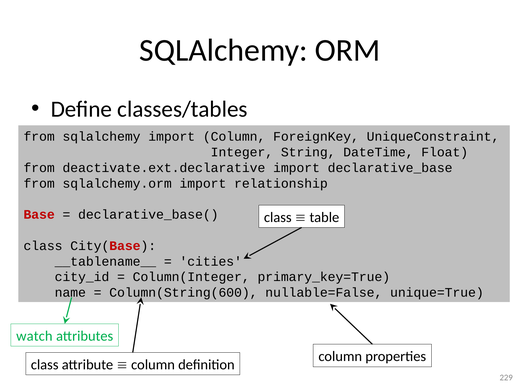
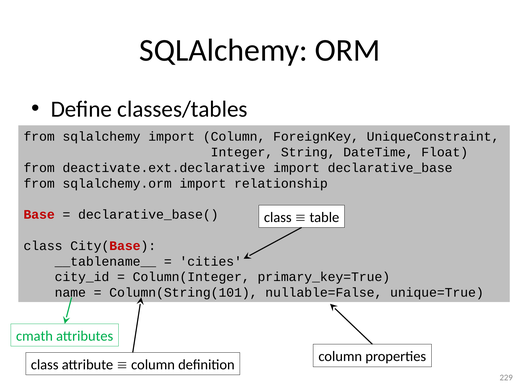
Column(String(600: Column(String(600 -> Column(String(101 (183, 293)
watch: watch -> cmath (34, 336)
